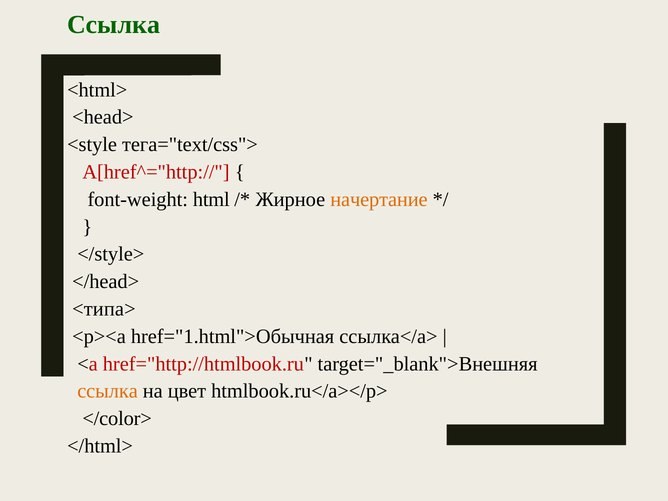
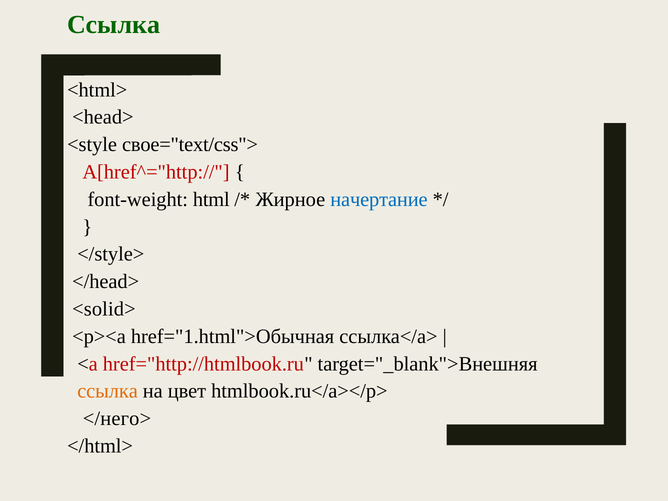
тега="text/css">: тега="text/css"> -> свое="text/css"> (190, 145)
начертание colour: orange -> blue (379, 199)
<типа>: <типа> -> <solid> (104, 309)
</color>: </color> -> </него> (117, 419)
